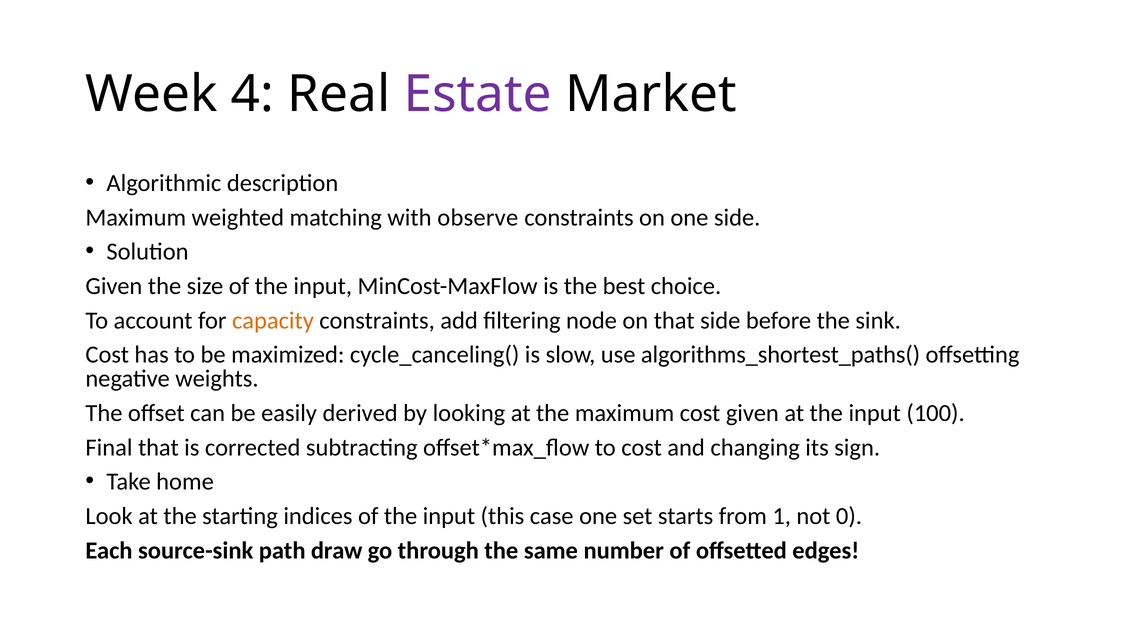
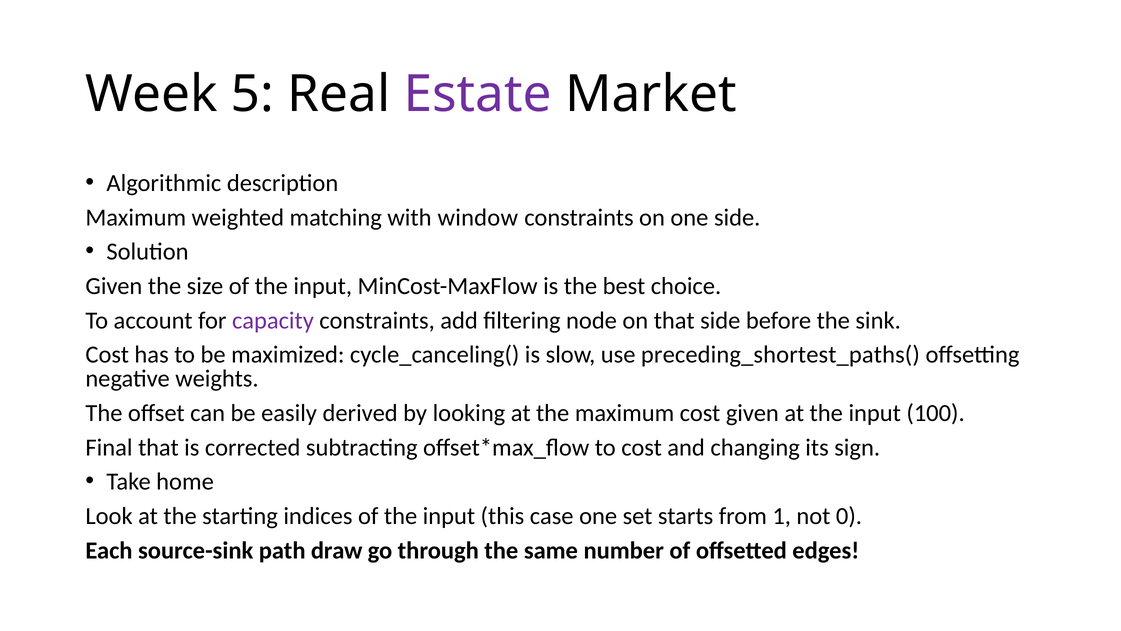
4: 4 -> 5 (252, 94)
observe: observe -> window (478, 217)
capacity colour: orange -> purple (273, 320)
algorithms_shortest_paths(: algorithms_shortest_paths( -> preceding_shortest_paths( (780, 355)
